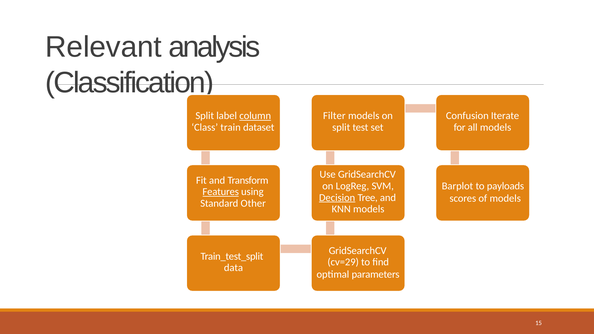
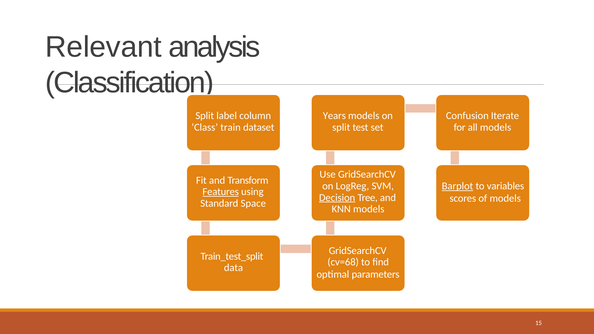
column underline: present -> none (255, 116)
Filter: Filter -> Years (334, 116)
Barplot underline: none -> present (457, 186)
payloads: payloads -> variables (505, 186)
Other: Other -> Space (253, 203)
cv=29: cv=29 -> cv=68 (343, 262)
